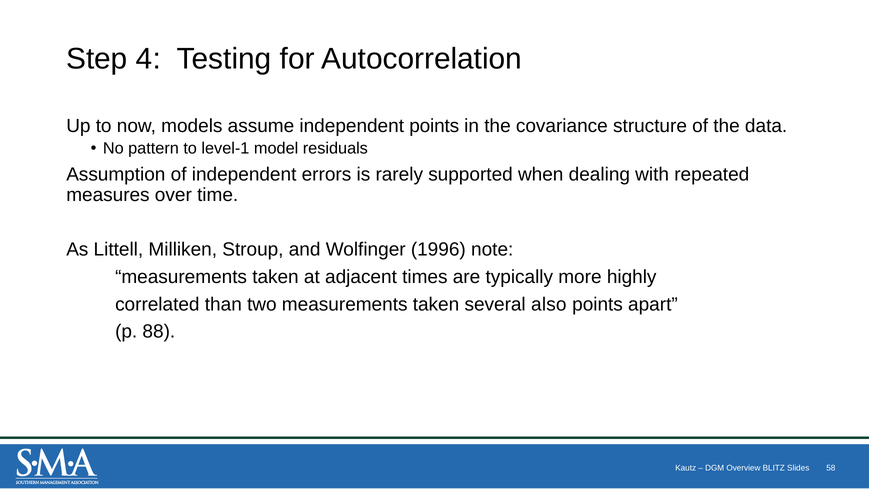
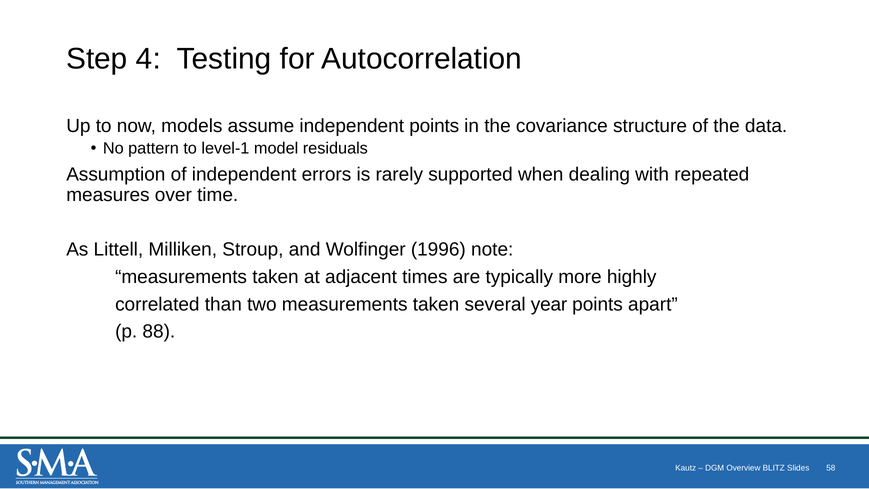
also: also -> year (549, 304)
